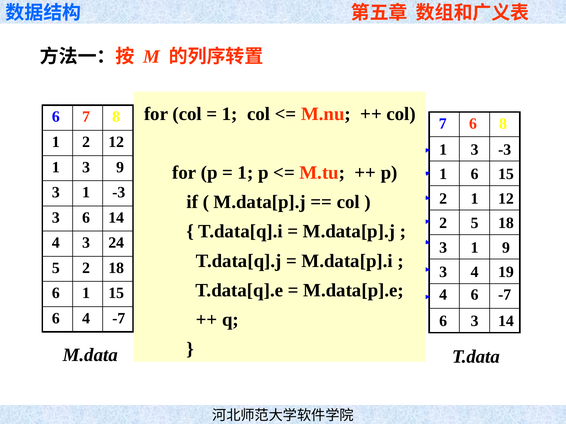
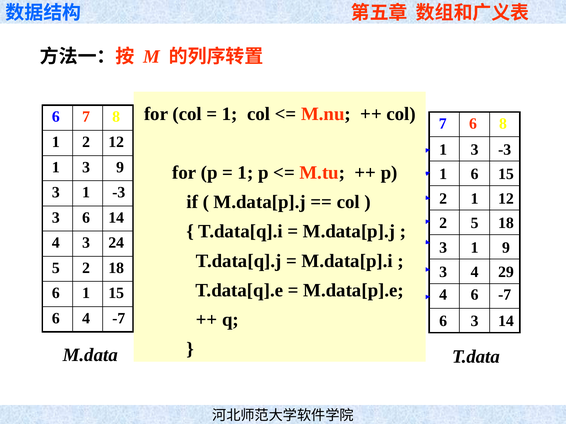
19: 19 -> 29 (506, 272)
